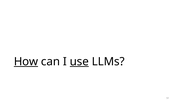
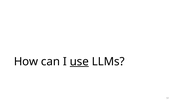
How underline: present -> none (26, 62)
